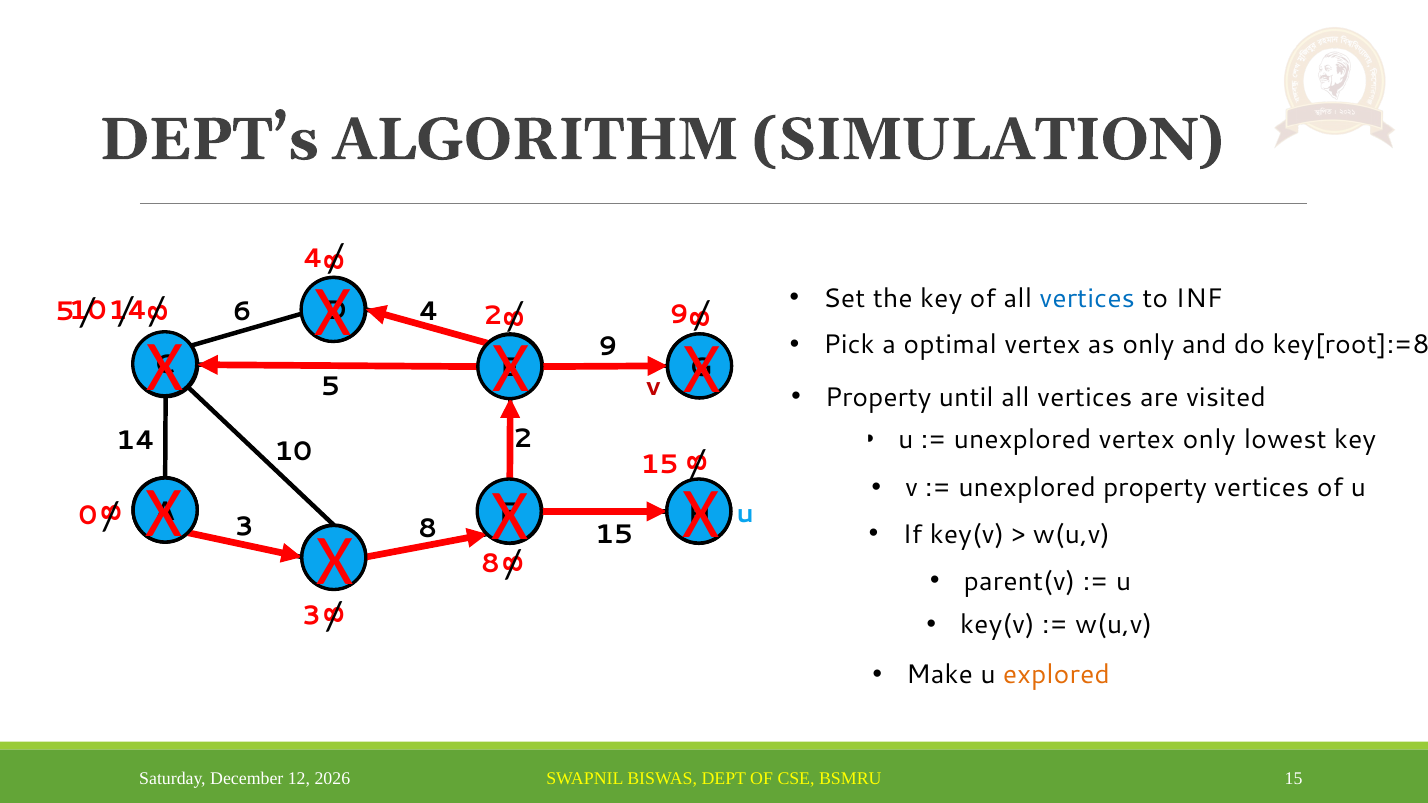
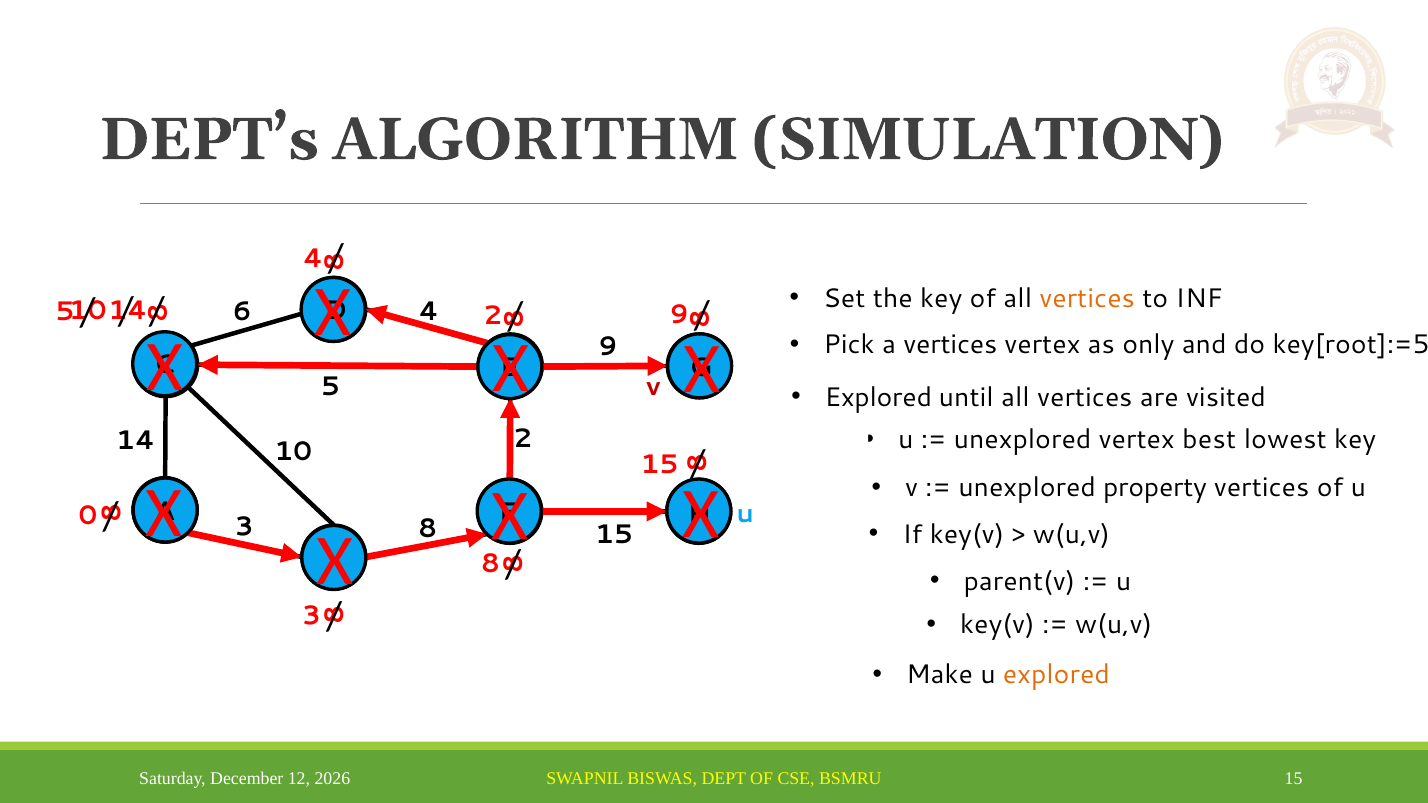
vertices colour: blue -> orange (1087, 298)
a optimal: optimal -> vertices (950, 345)
key[root]:=8: key[root]:=8 -> key[root]:=5 (1351, 345)
Property: Property -> Explored (878, 398)
vertex only: only -> best (1209, 440)
